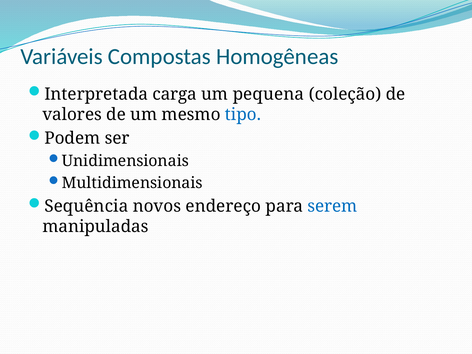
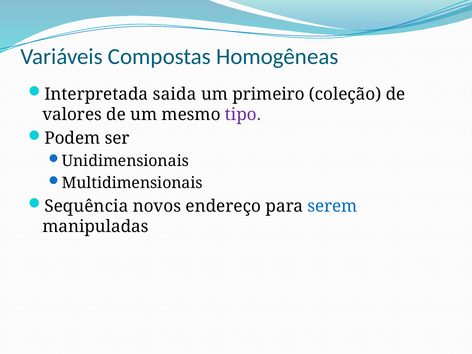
carga: carga -> saida (175, 94)
pequena: pequena -> primeiro (269, 94)
tipo colour: blue -> purple (243, 115)
